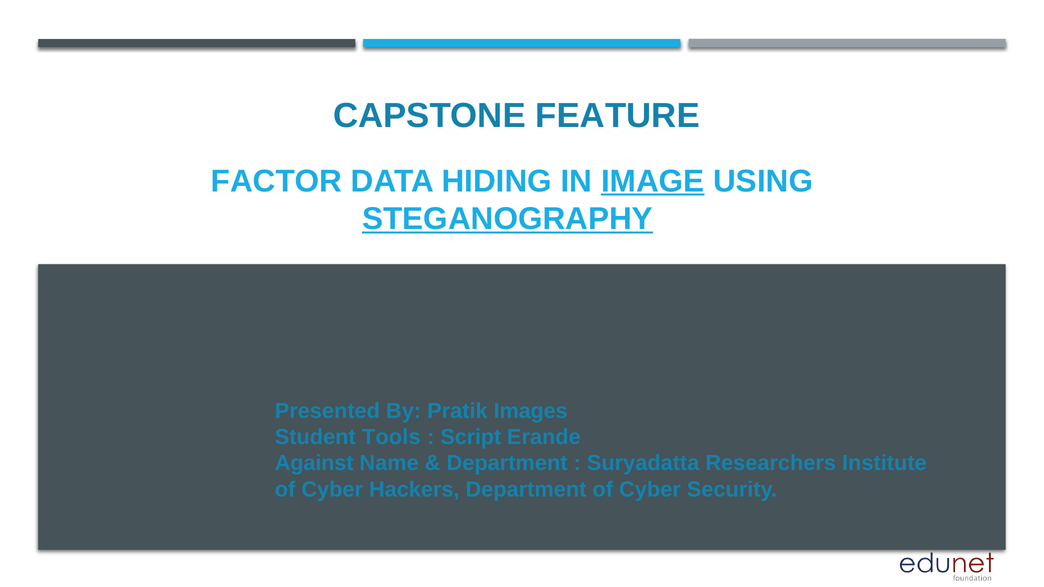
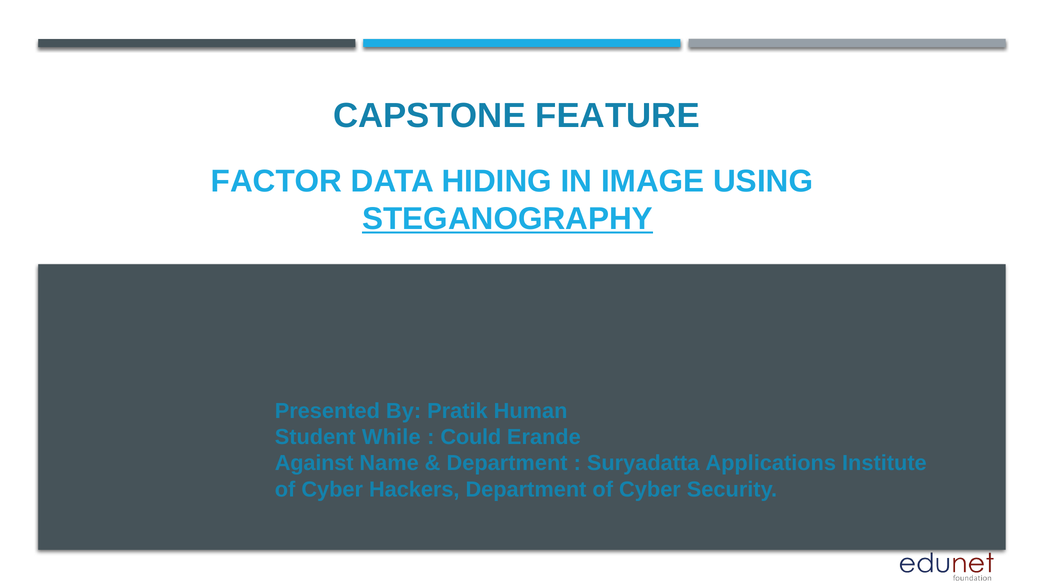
IMAGE underline: present -> none (653, 181)
Images: Images -> Human (531, 411)
Tools: Tools -> While (391, 437)
Script: Script -> Could (471, 437)
Researchers: Researchers -> Applications (771, 463)
